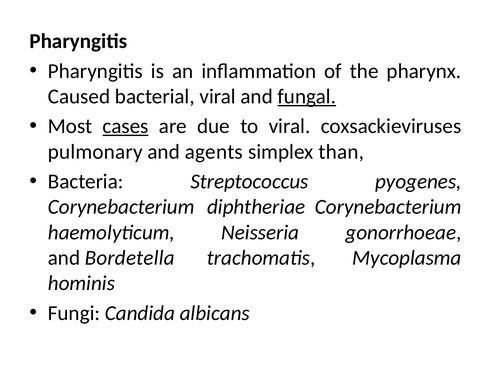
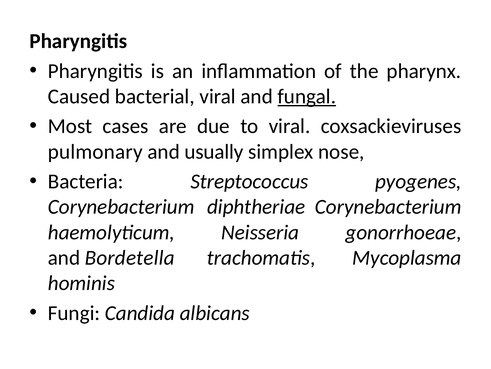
cases underline: present -> none (126, 126)
agents: agents -> usually (214, 151)
than: than -> nose (341, 151)
